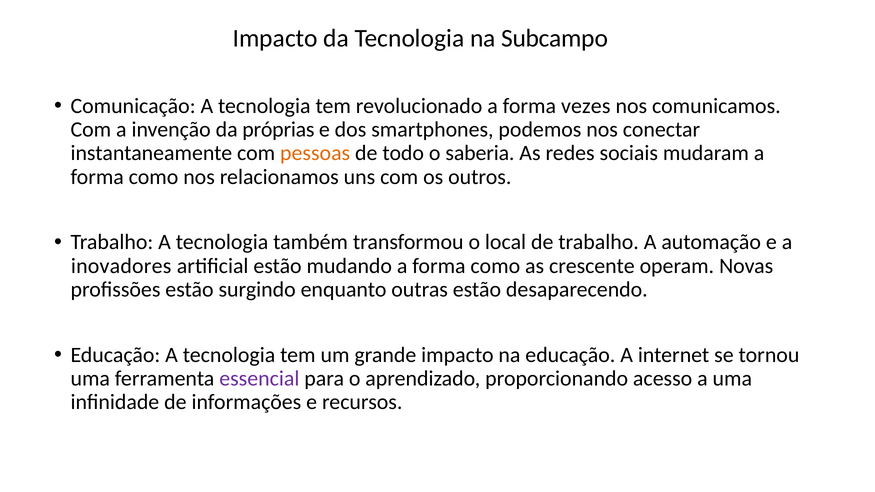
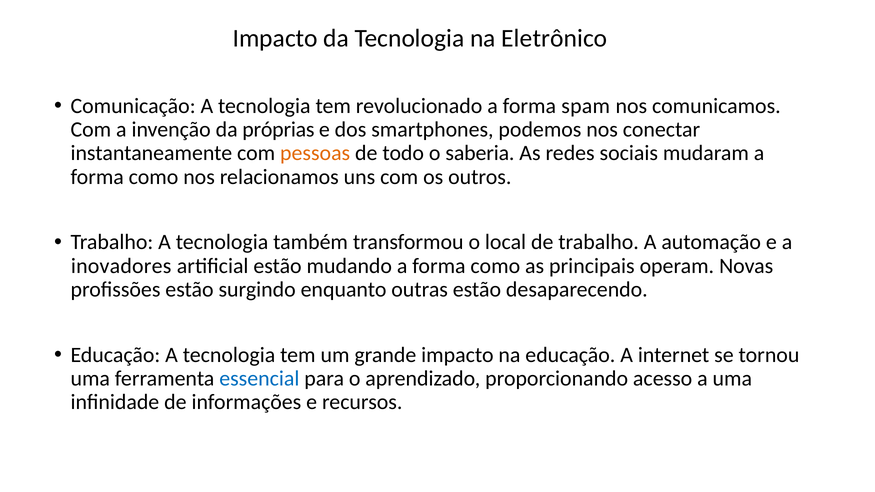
Subcampo: Subcampo -> Eletrônico (554, 39)
vezes: vezes -> spam (586, 106)
crescente: crescente -> principais (592, 266)
essencial colour: purple -> blue (259, 379)
